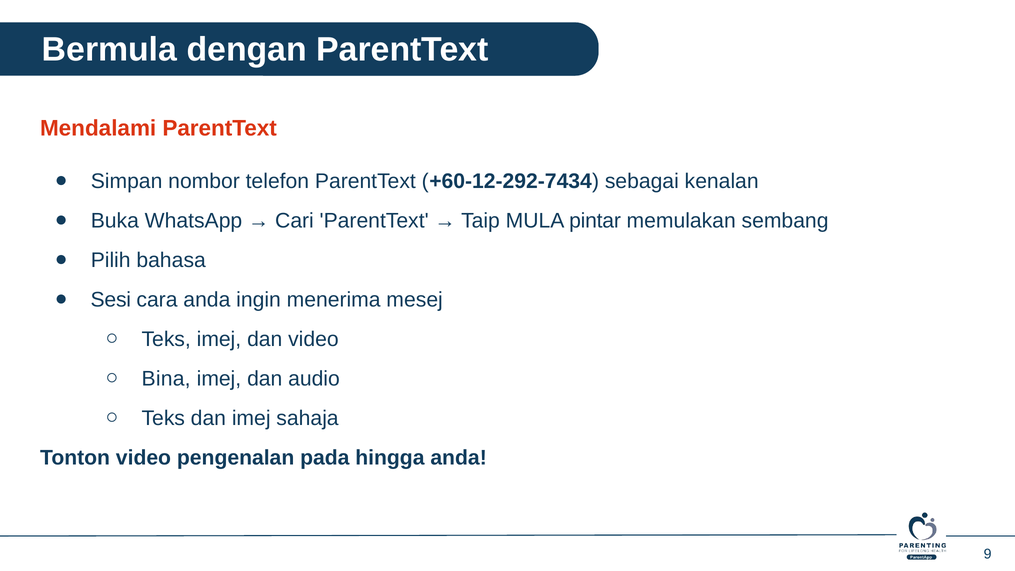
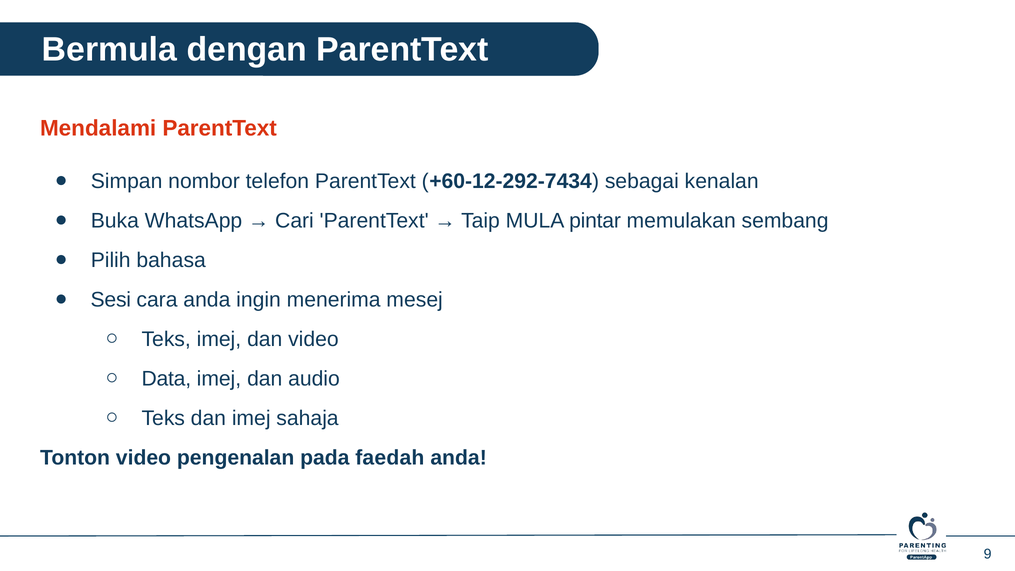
Bina: Bina -> Data (166, 379)
hingga: hingga -> faedah (390, 458)
